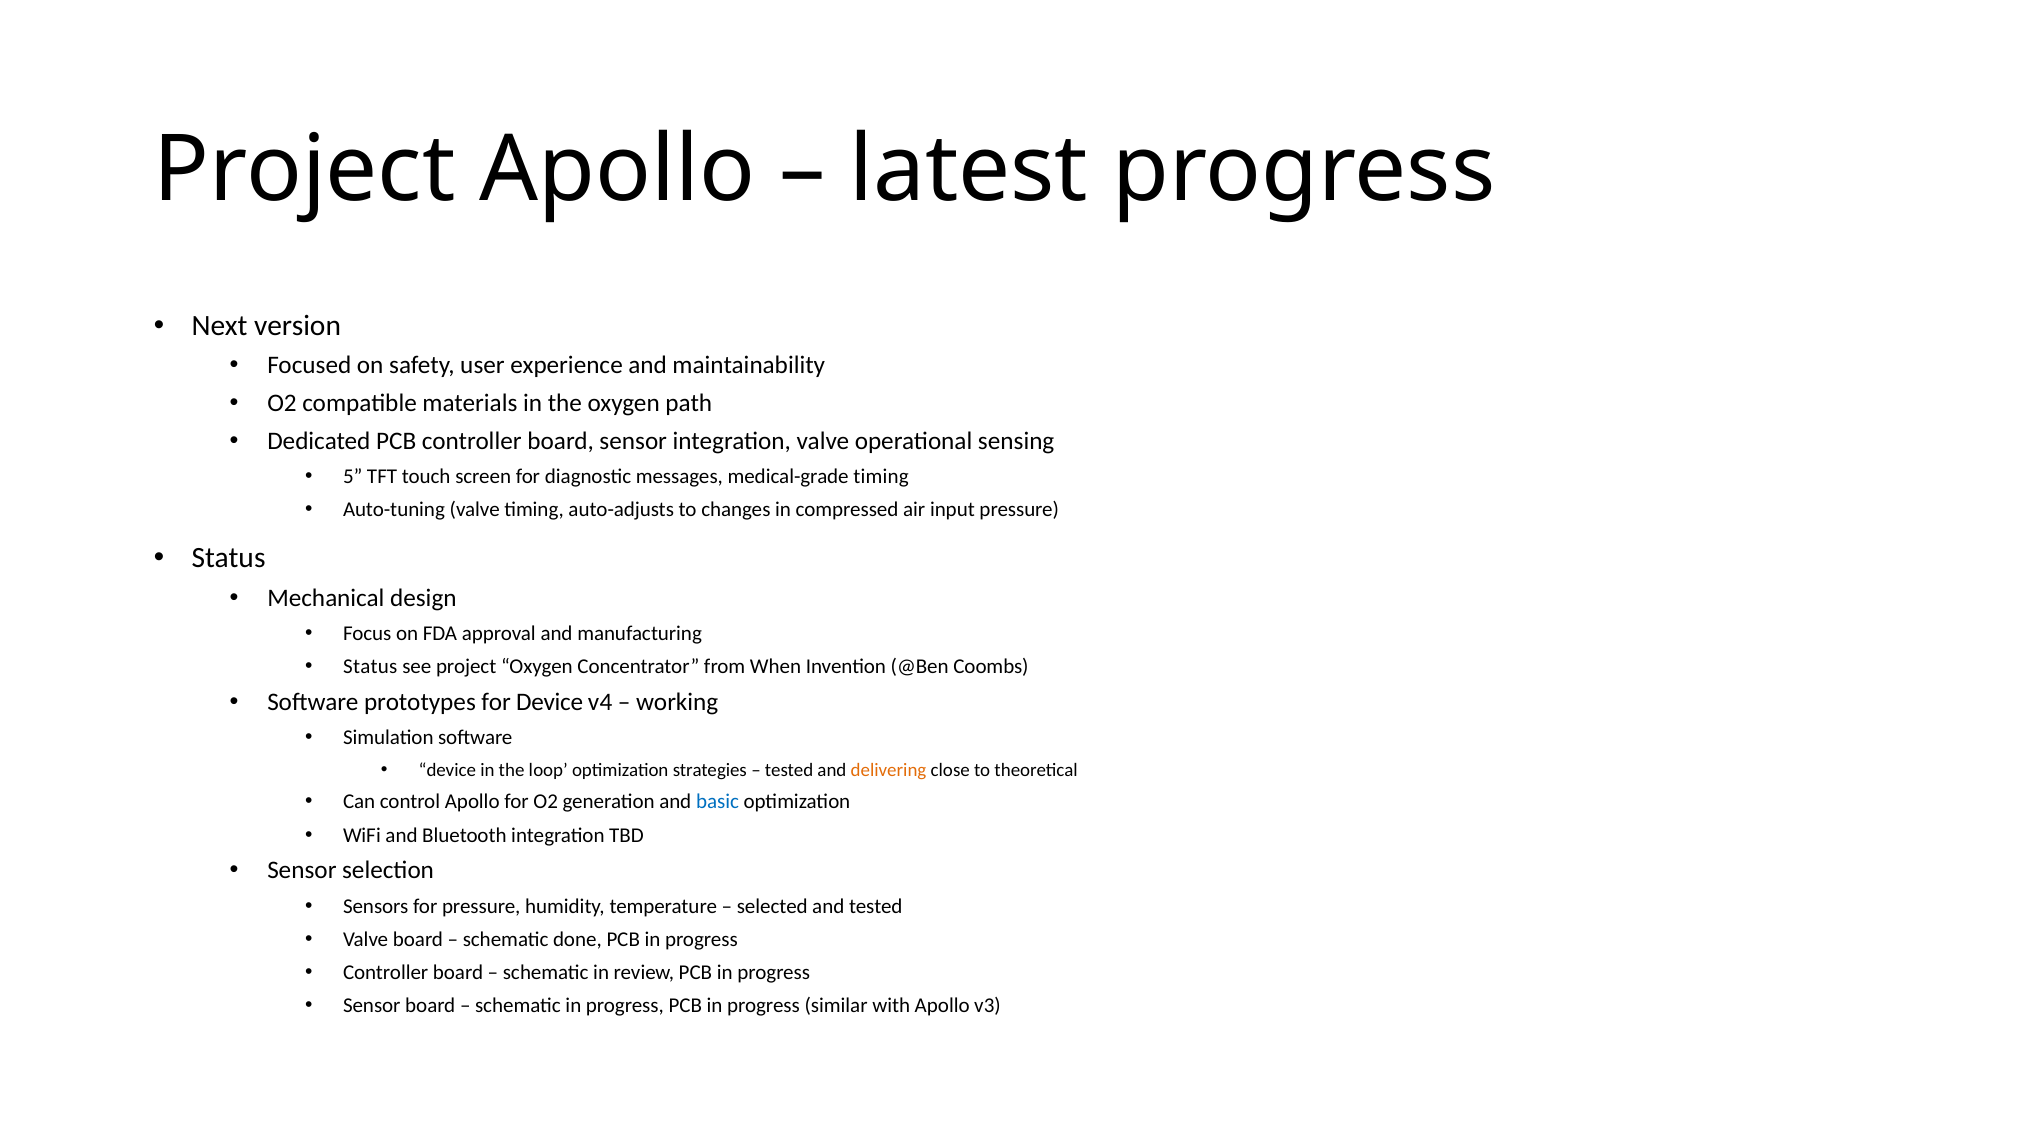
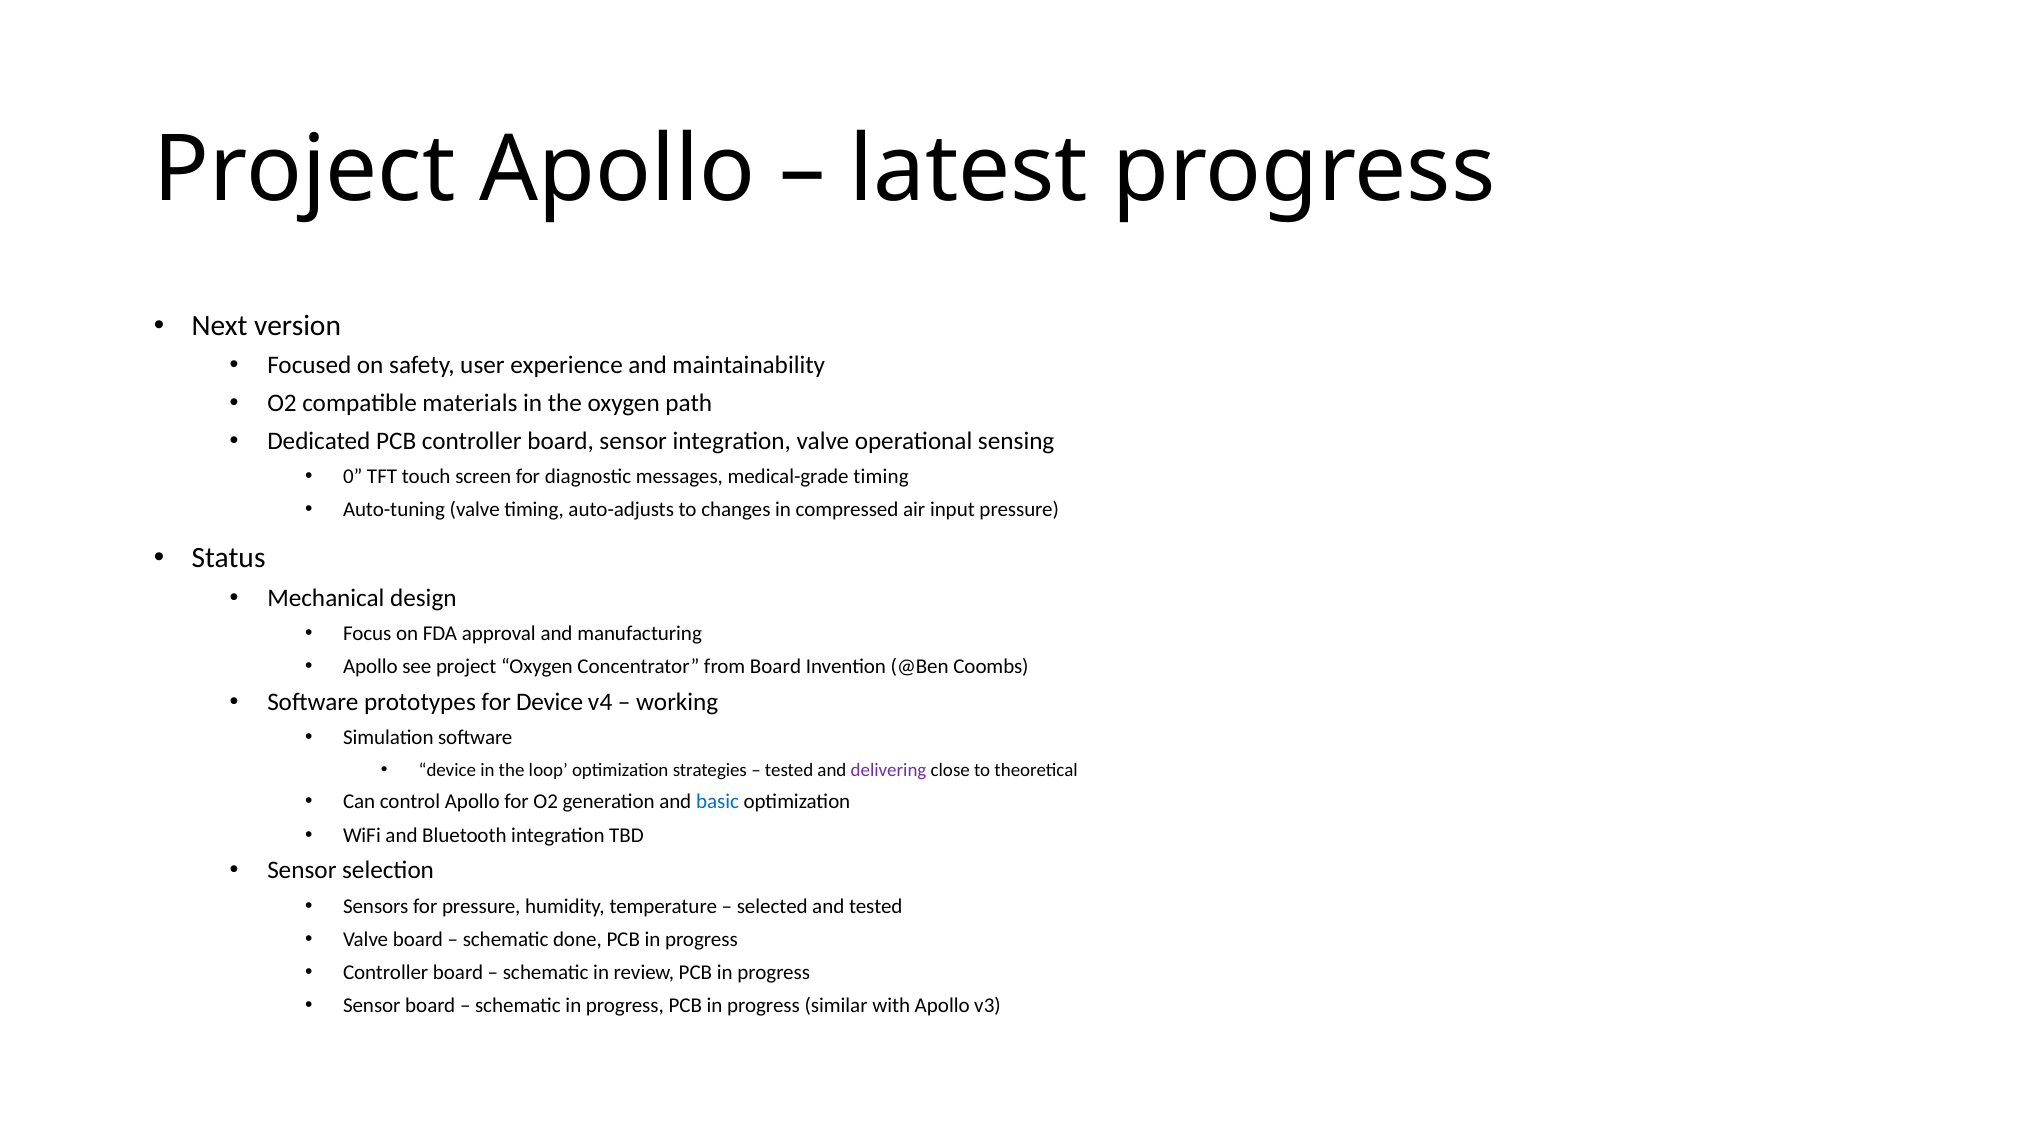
5: 5 -> 0 (353, 476)
Status: Status -> Apollo (370, 667)
from When: When -> Board (775, 667)
delivering colour: orange -> purple (889, 770)
